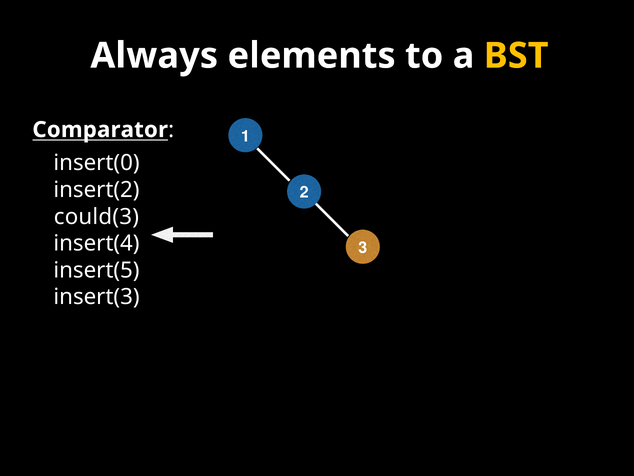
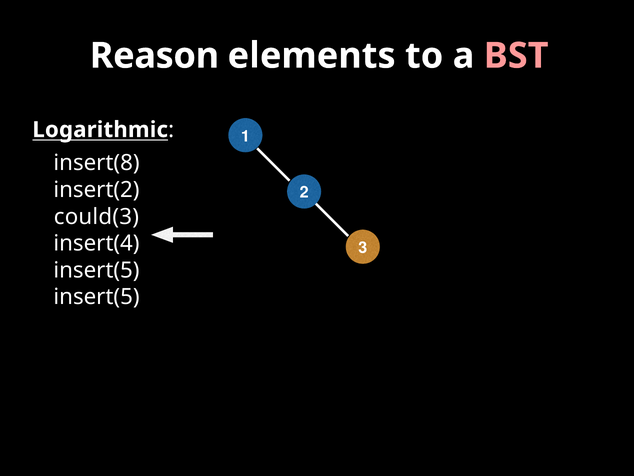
Always: Always -> Reason (154, 56)
BST colour: yellow -> pink (516, 56)
Comparator: Comparator -> Logarithmic (100, 130)
insert(0: insert(0 -> insert(8 (97, 163)
insert(3: insert(3 -> insert(5 (97, 297)
